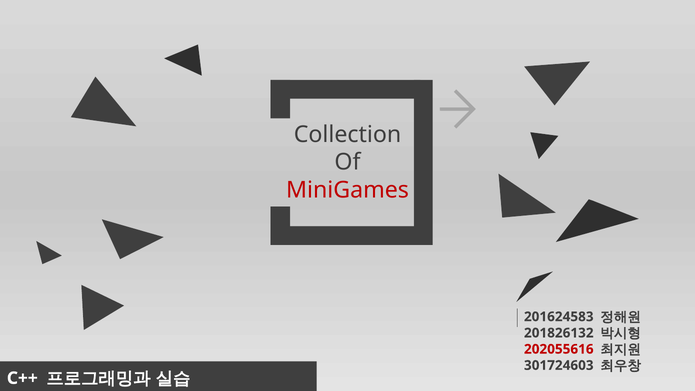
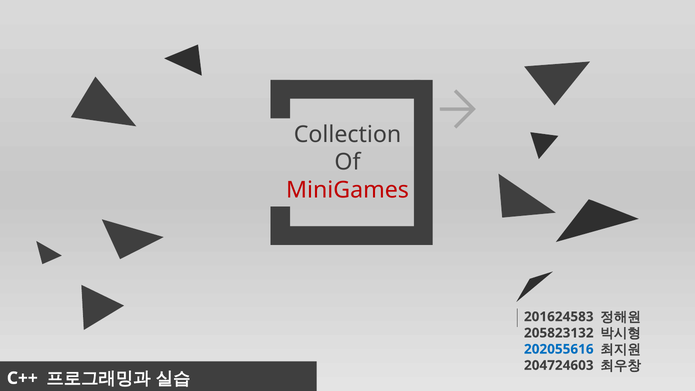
201826132: 201826132 -> 205823132 (559, 333)
202055616 colour: red -> blue (559, 349)
301724603: 301724603 -> 204724603 (559, 365)
